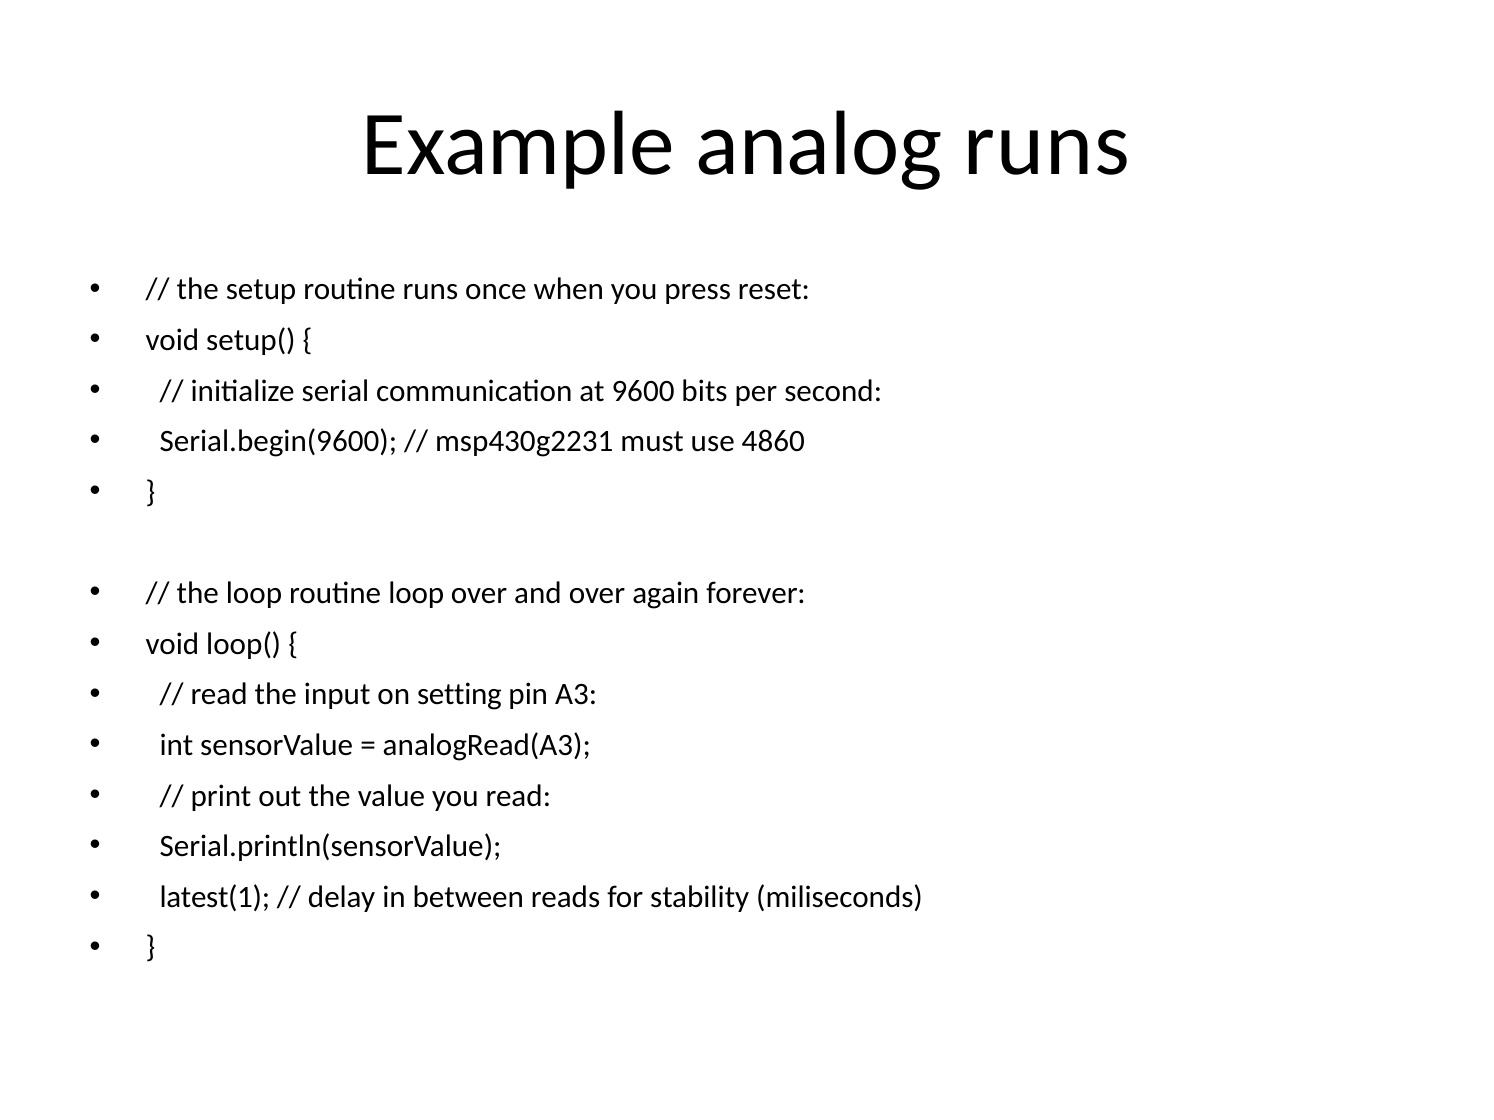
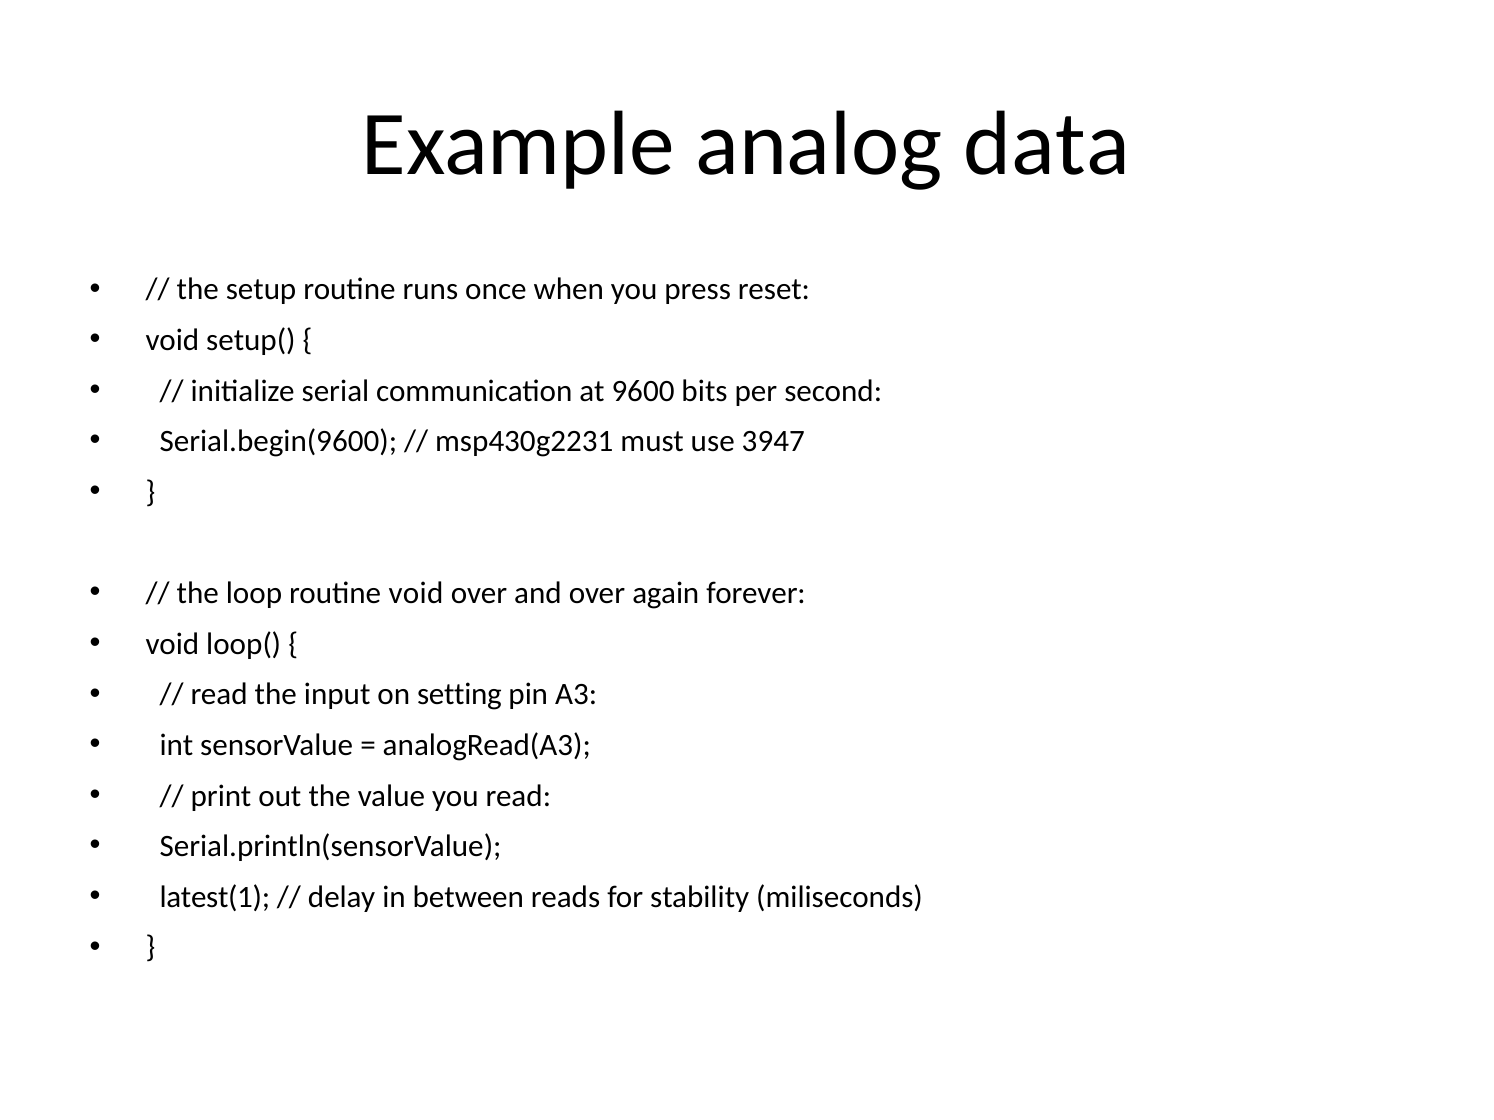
analog runs: runs -> data (1047, 145)
4860: 4860 -> 3947 (773, 442)
routine loop: loop -> void (416, 594)
